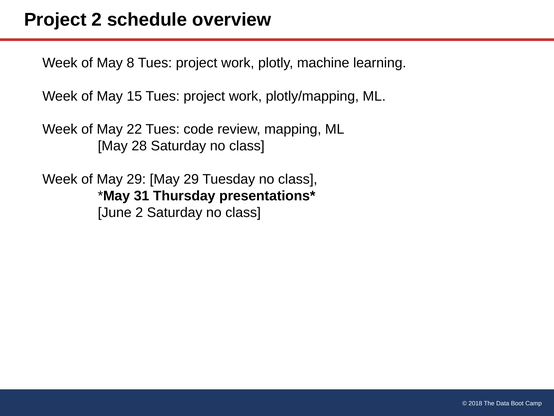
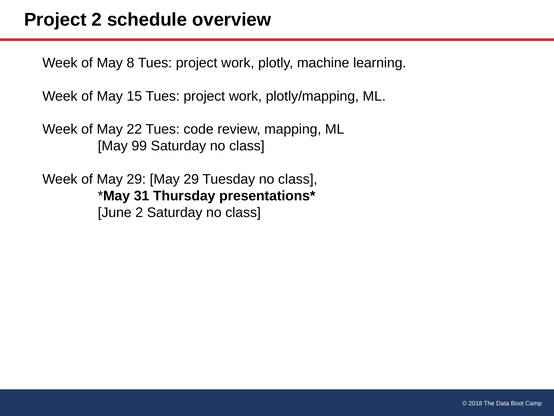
28: 28 -> 99 (139, 146)
